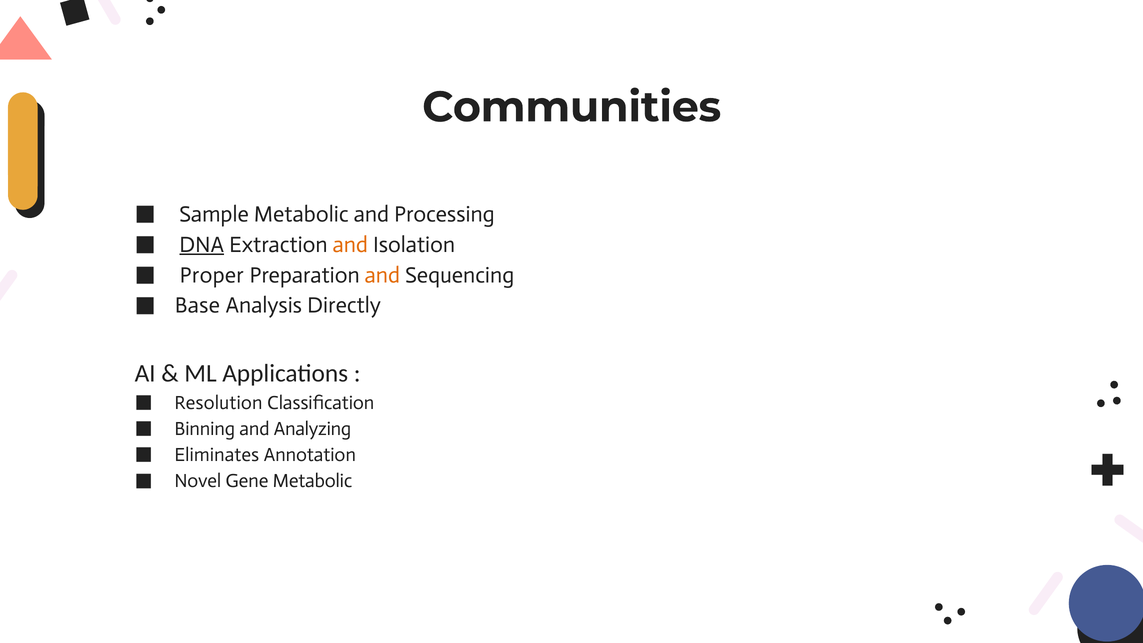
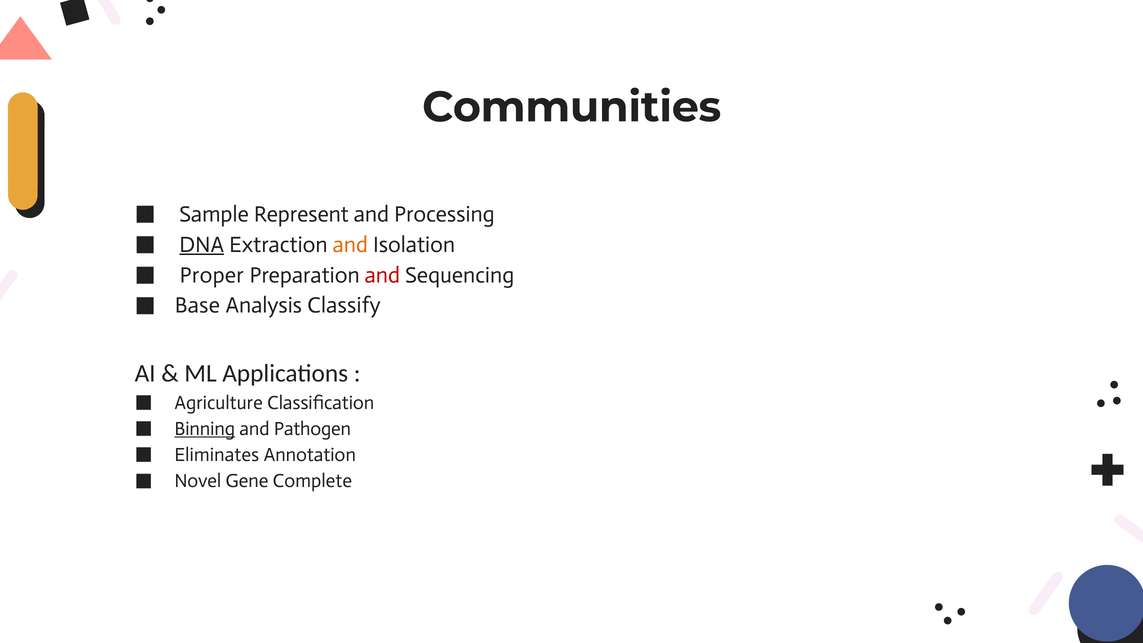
Sample Metabolic: Metabolic -> Represent (301, 214)
and colour: orange -> red (382, 275)
Directly: Directly -> Classify (344, 306)
Resolution: Resolution -> Agriculture (219, 403)
Binning underline: none -> present (205, 429)
Analyzing: Analyzing -> Pathogen (312, 429)
Gene Metabolic: Metabolic -> Complete (312, 481)
